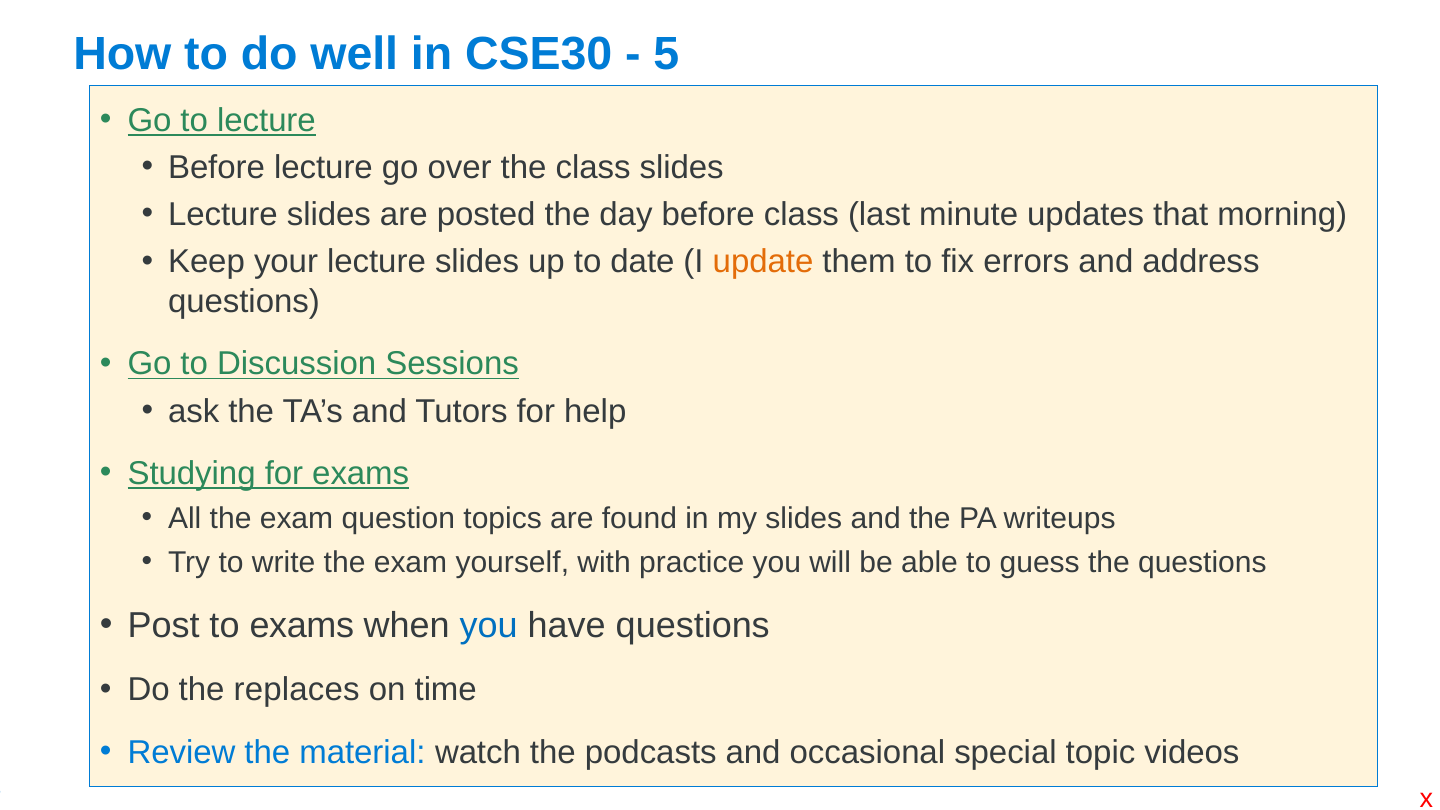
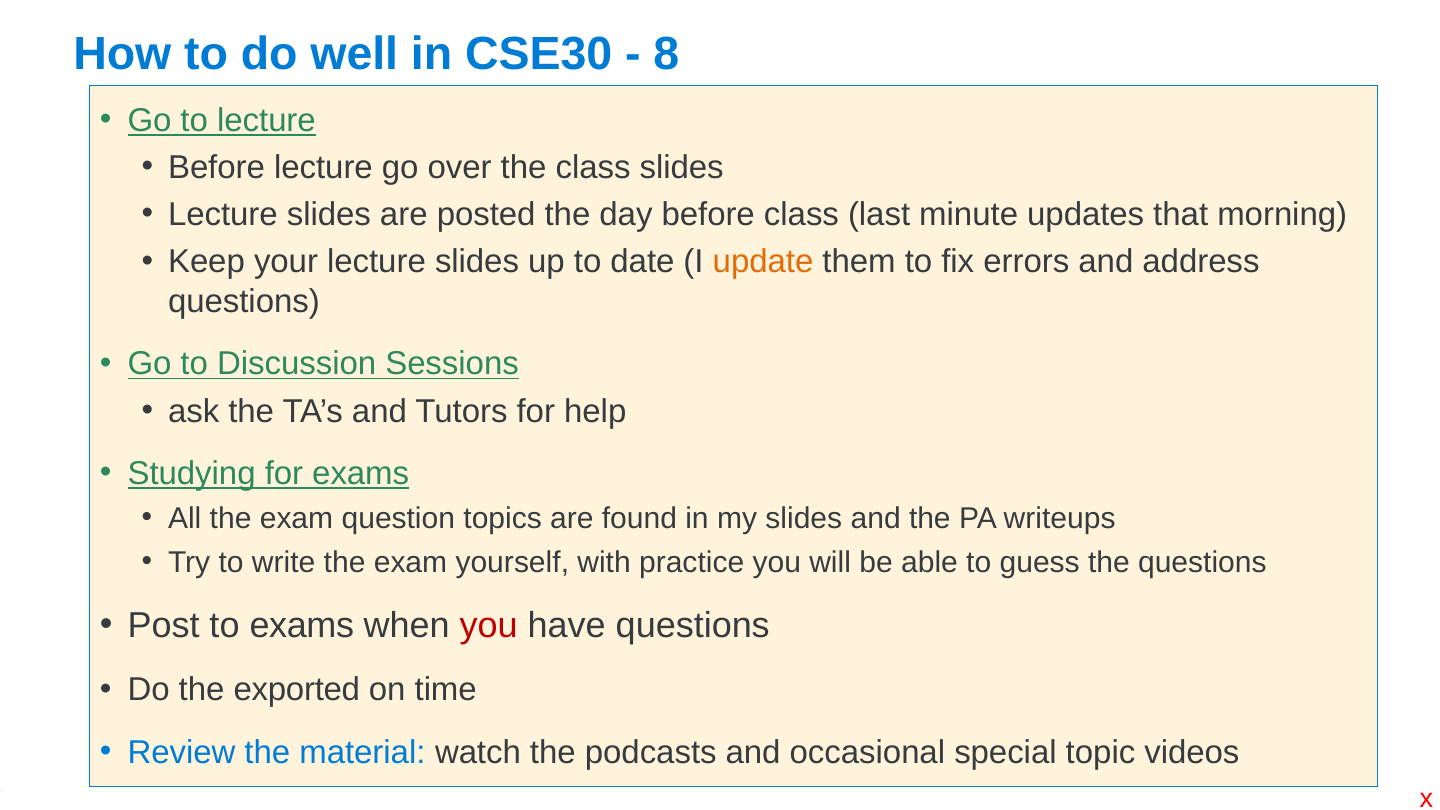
5: 5 -> 8 (666, 54)
you colour: blue -> red (489, 626)
replaces: replaces -> exported (297, 690)
